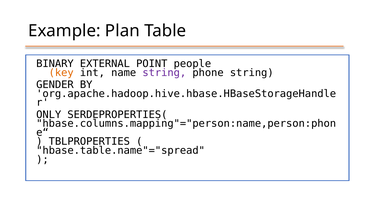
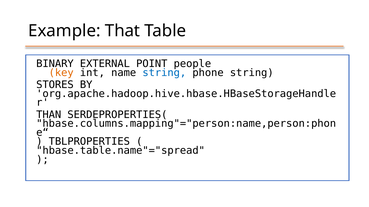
Plan: Plan -> That (123, 31)
string colour: purple -> blue (164, 73)
GENDER: GENDER -> STORES (55, 85)
ONLY: ONLY -> THAN (49, 115)
